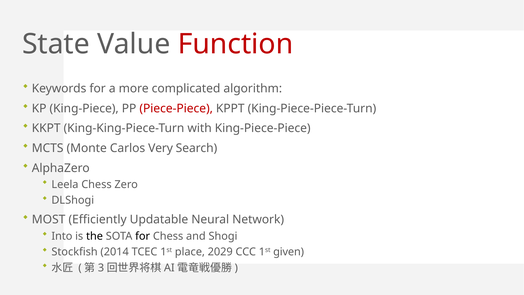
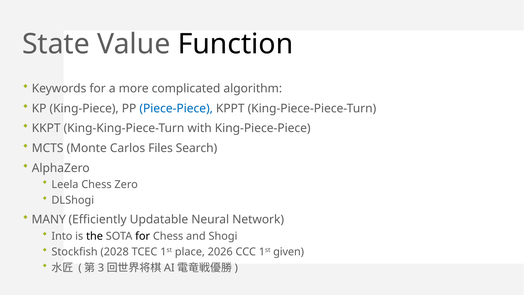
Function colour: red -> black (236, 44)
Piece-Piece colour: red -> blue (176, 108)
Very: Very -> Files (161, 148)
MOST: MOST -> MANY (49, 219)
2014: 2014 -> 2028 (115, 252)
2029: 2029 -> 2026 (220, 252)
